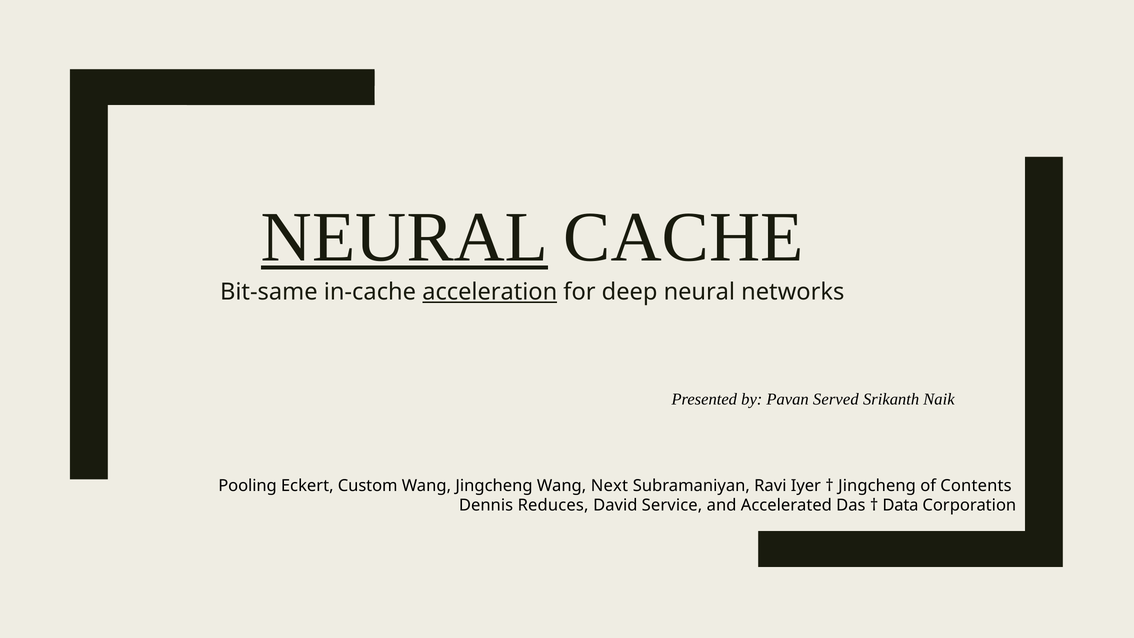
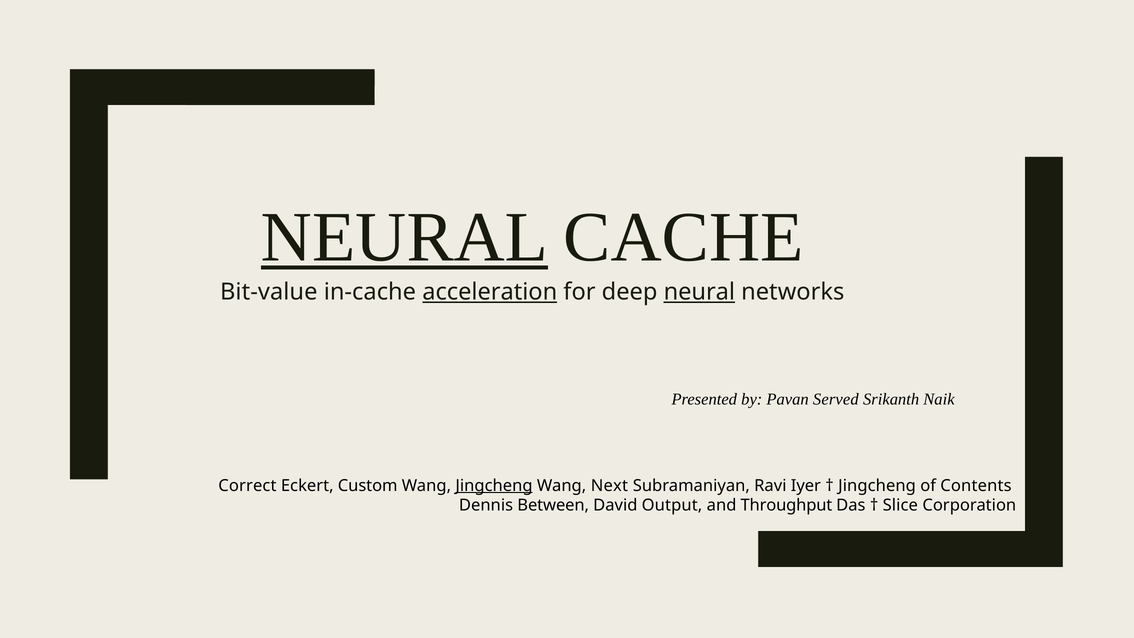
Bit-same: Bit-same -> Bit-value (269, 292)
neural underline: none -> present (699, 292)
Pooling: Pooling -> Correct (247, 485)
Jingcheng underline: none -> present (494, 485)
Reduces: Reduces -> Between (553, 505)
Service: Service -> Output (672, 505)
Accelerated: Accelerated -> Throughput (786, 505)
Data: Data -> Slice (900, 505)
